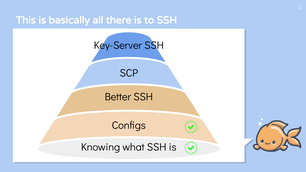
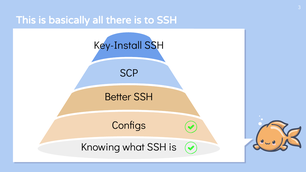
Key-Server: Key-Server -> Key-Install (118, 45)
